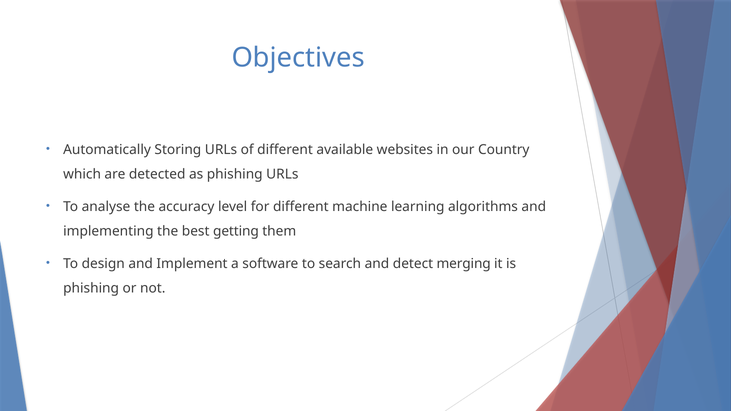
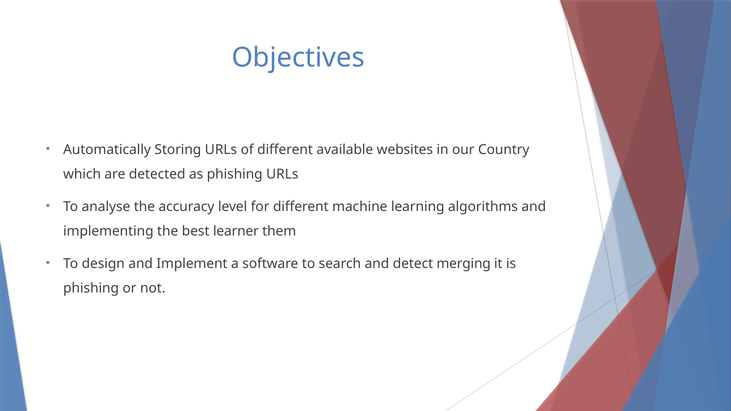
getting: getting -> learner (236, 231)
